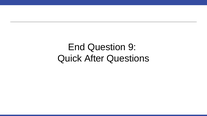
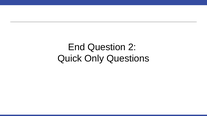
9: 9 -> 2 (132, 47)
After: After -> Only (94, 59)
